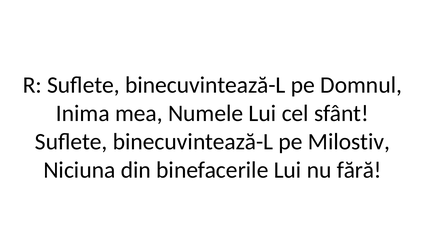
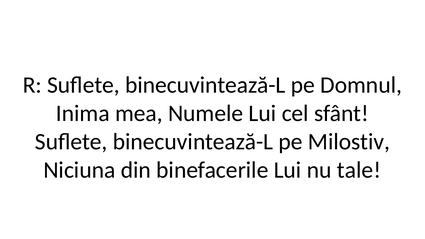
fără: fără -> tale (359, 170)
